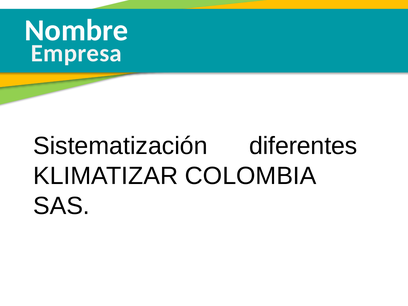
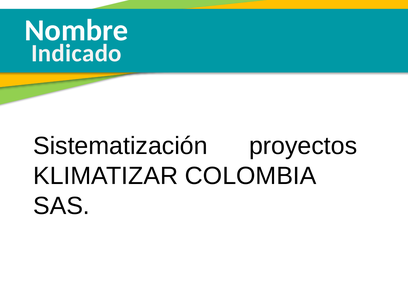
Empresa: Empresa -> Indicado (76, 53)
diferentes: diferentes -> proyectos (303, 146)
